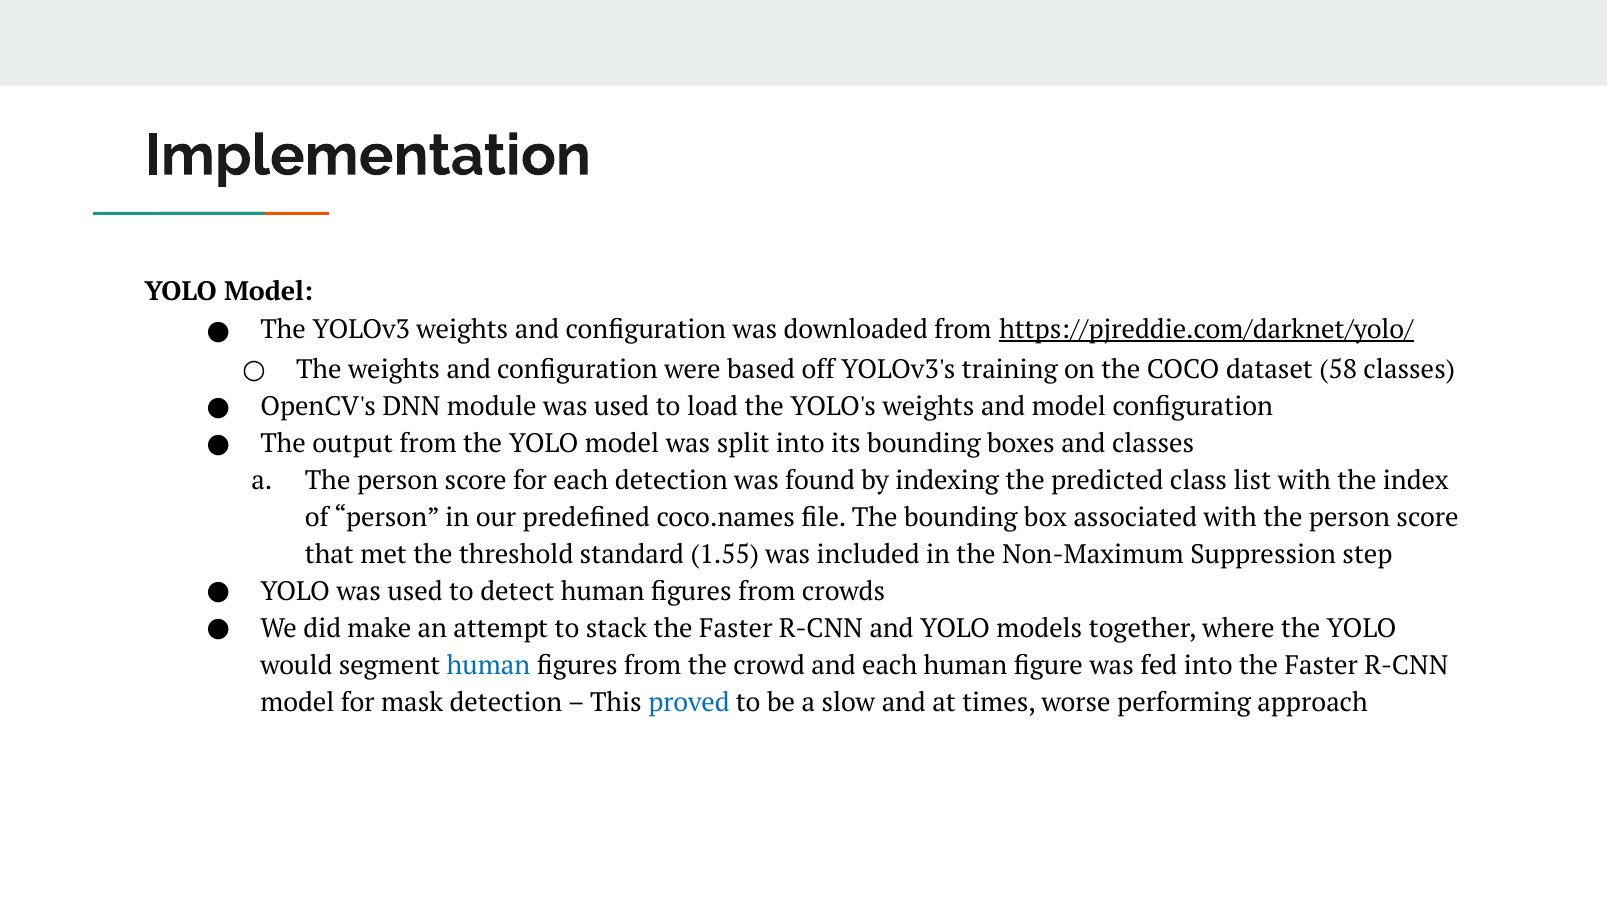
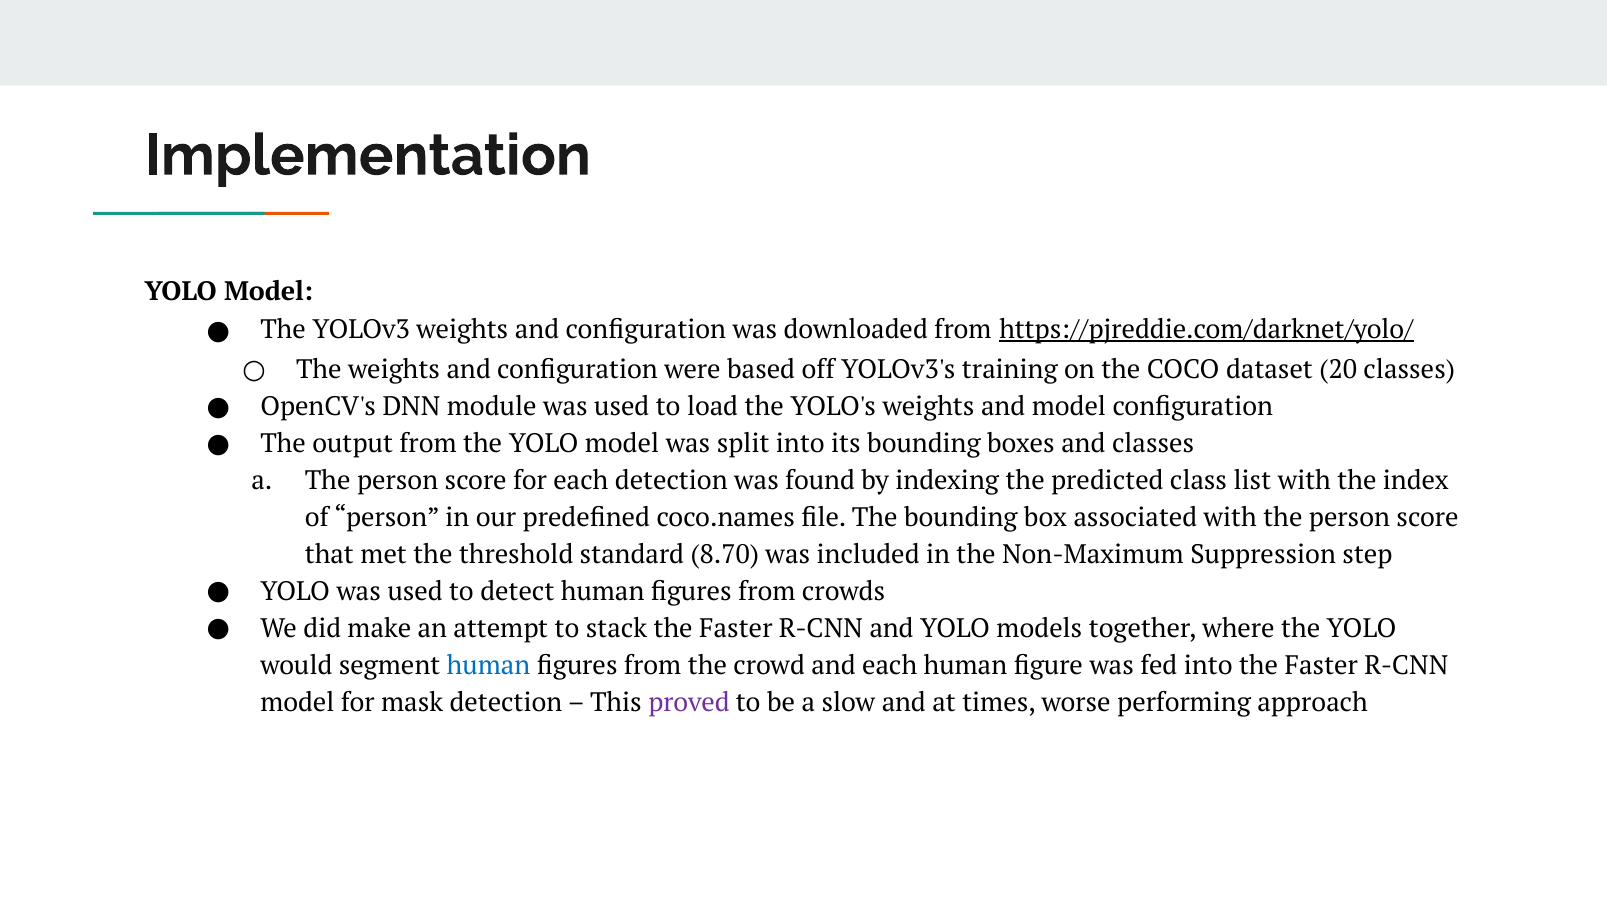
58: 58 -> 20 (1338, 370)
1.55: 1.55 -> 8.70 (725, 555)
proved colour: blue -> purple (689, 702)
